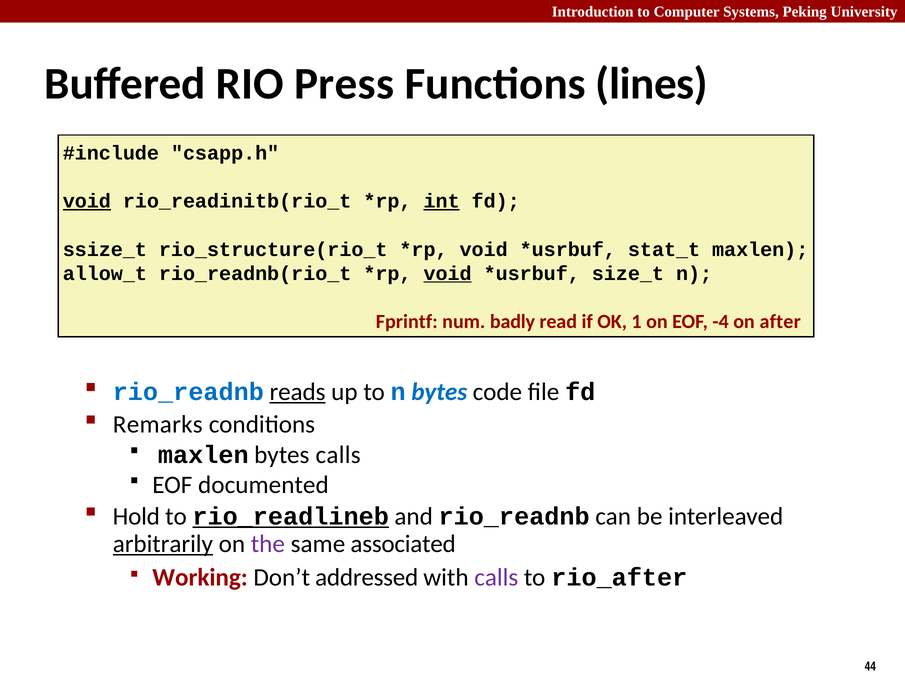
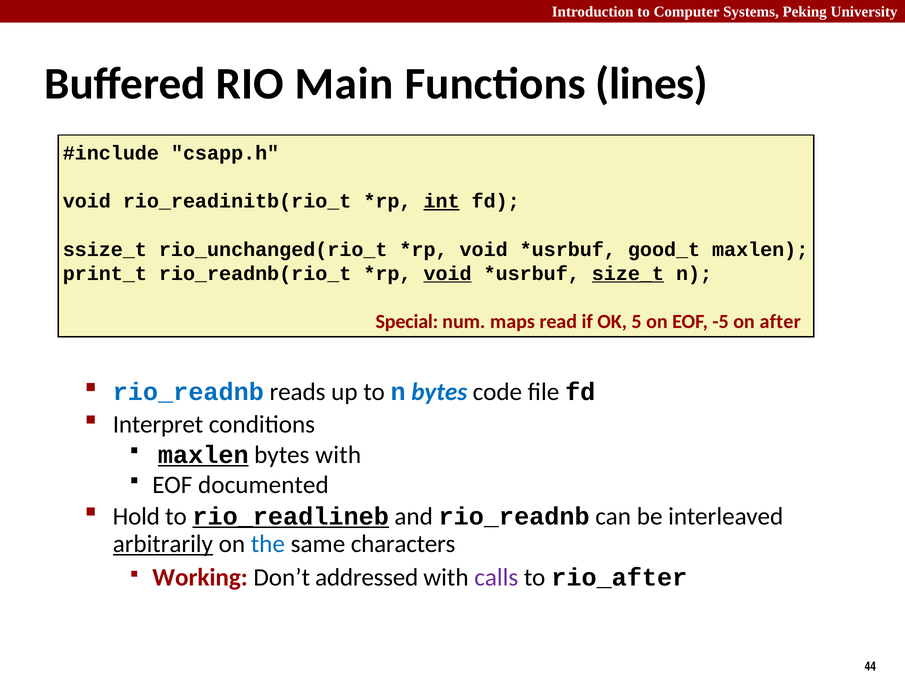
Press: Press -> Main (344, 84)
void underline: present -> none (87, 201)
rio_structure(rio_t: rio_structure(rio_t -> rio_unchanged(rio_t (273, 250)
stat_t: stat_t -> good_t (664, 250)
allow_t: allow_t -> print_t (105, 274)
size_t underline: none -> present (628, 274)
Fprintf: Fprintf -> Special (407, 322)
badly: badly -> maps (512, 322)
1: 1 -> 5 (637, 322)
-4: -4 -> -5 (721, 322)
reads underline: present -> none (298, 393)
Remarks: Remarks -> Interpret (158, 425)
maxlen underline: none -> present (203, 455)
bytes calls: calls -> with (338, 455)
the colour: purple -> blue (268, 544)
associated: associated -> characters (403, 544)
